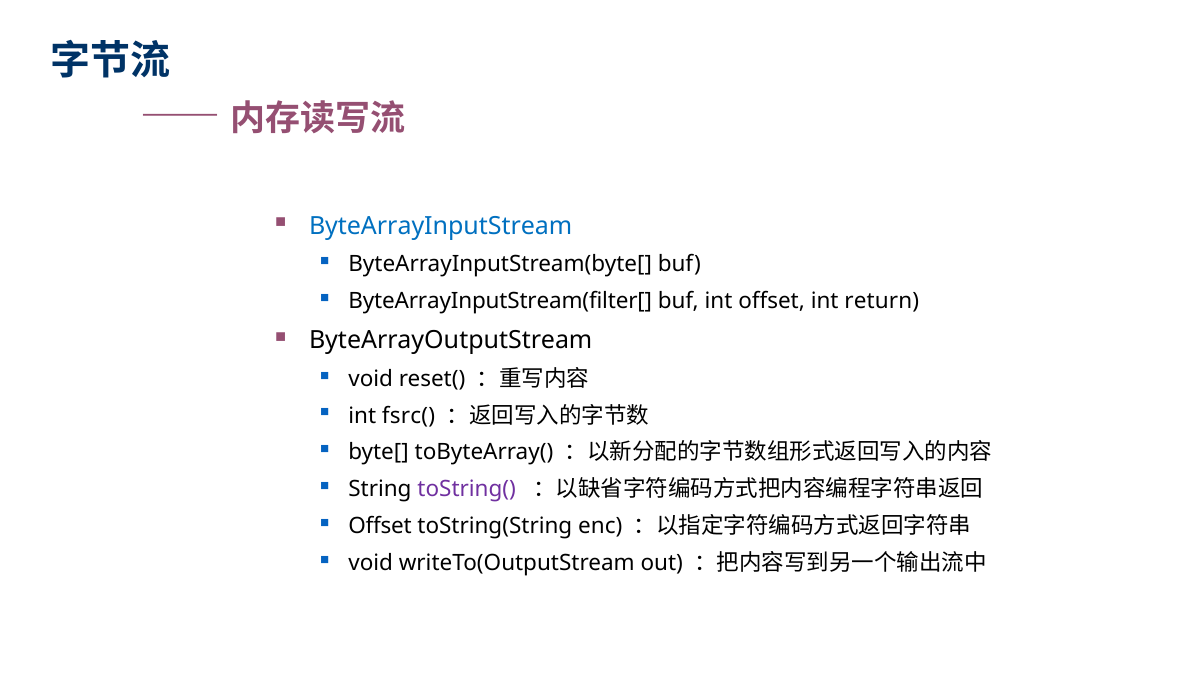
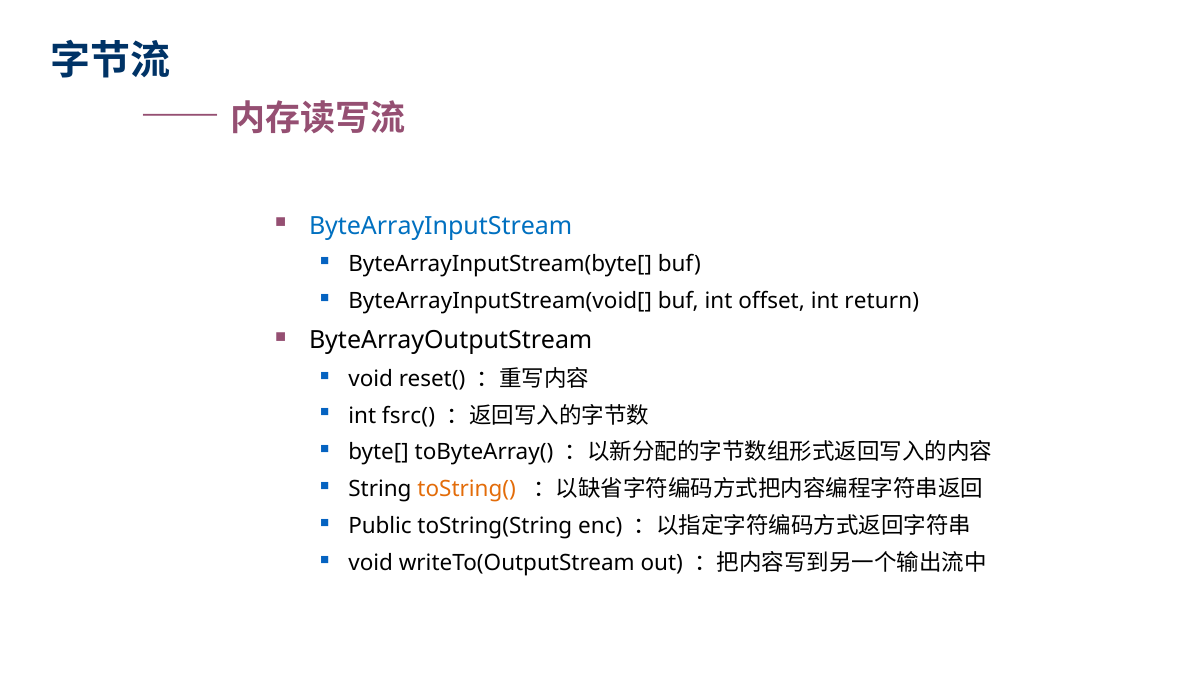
ByteArrayInputStream(filter[: ByteArrayInputStream(filter[ -> ByteArrayInputStream(void[ (500, 301)
toString( colour: purple -> orange (467, 489)
Offset: Offset -> Public (380, 526)
